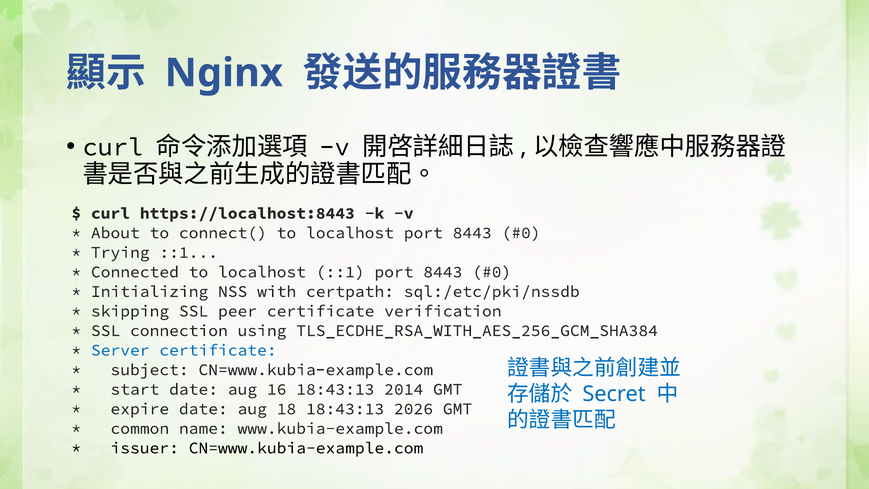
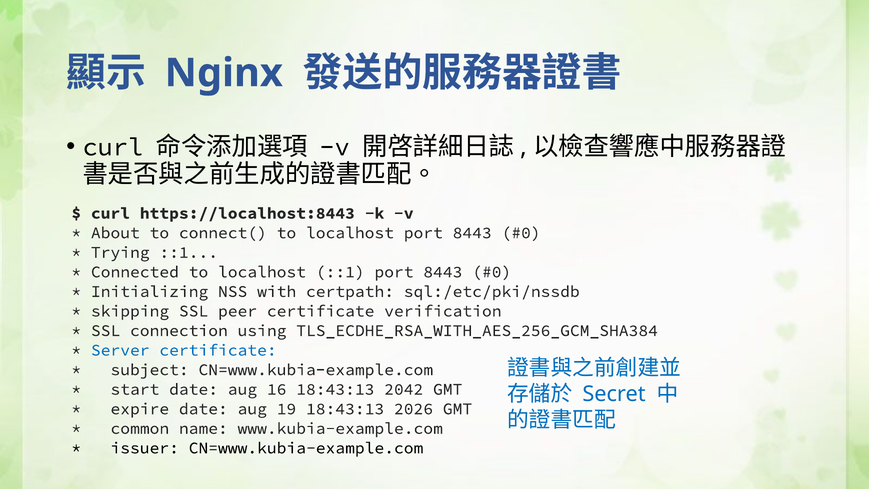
2014: 2014 -> 2042 (404, 389)
18: 18 -> 19 (286, 409)
